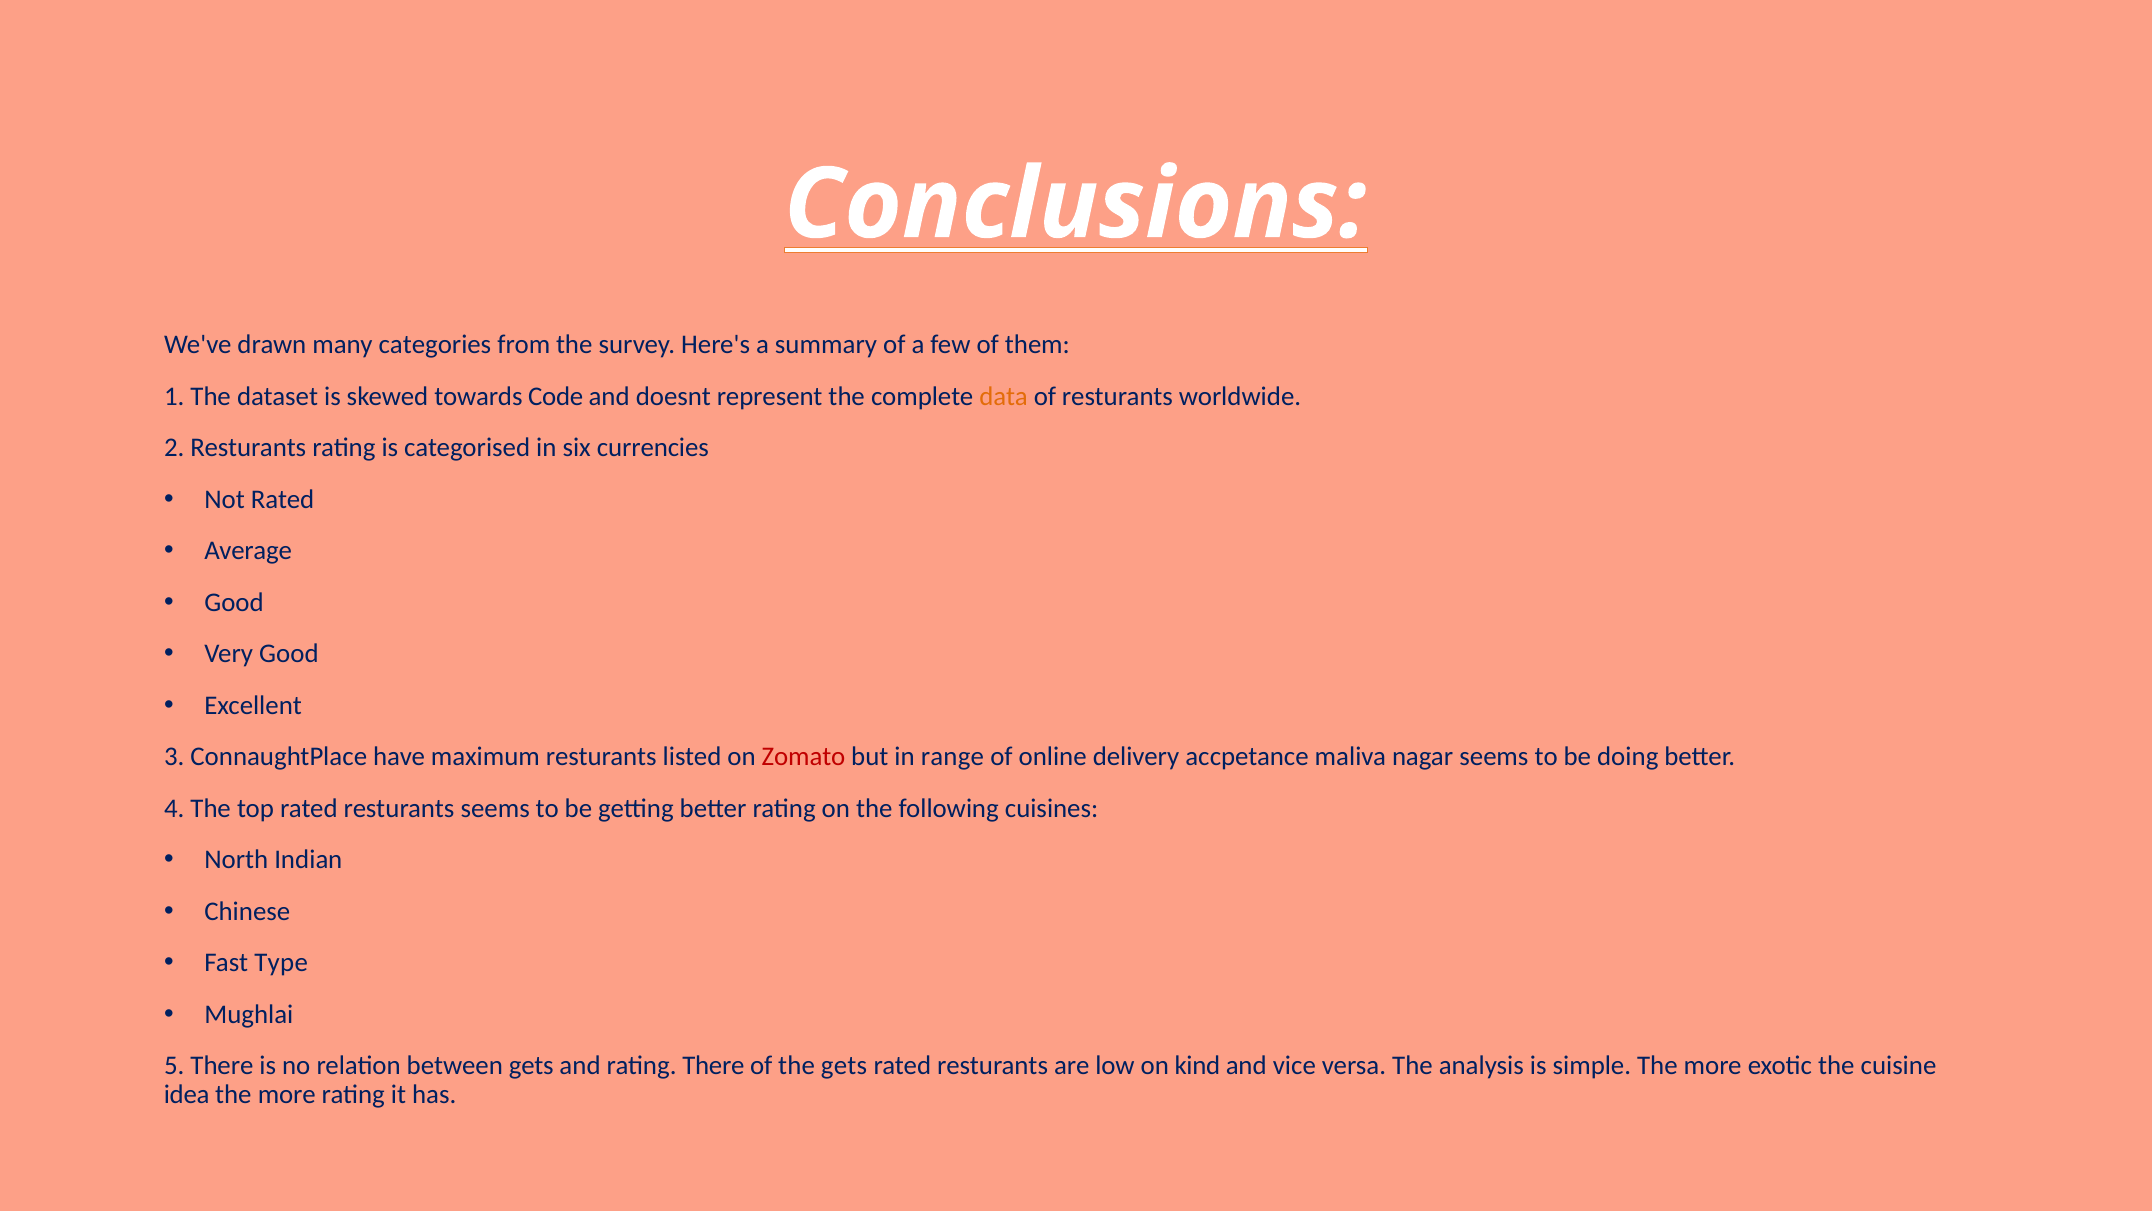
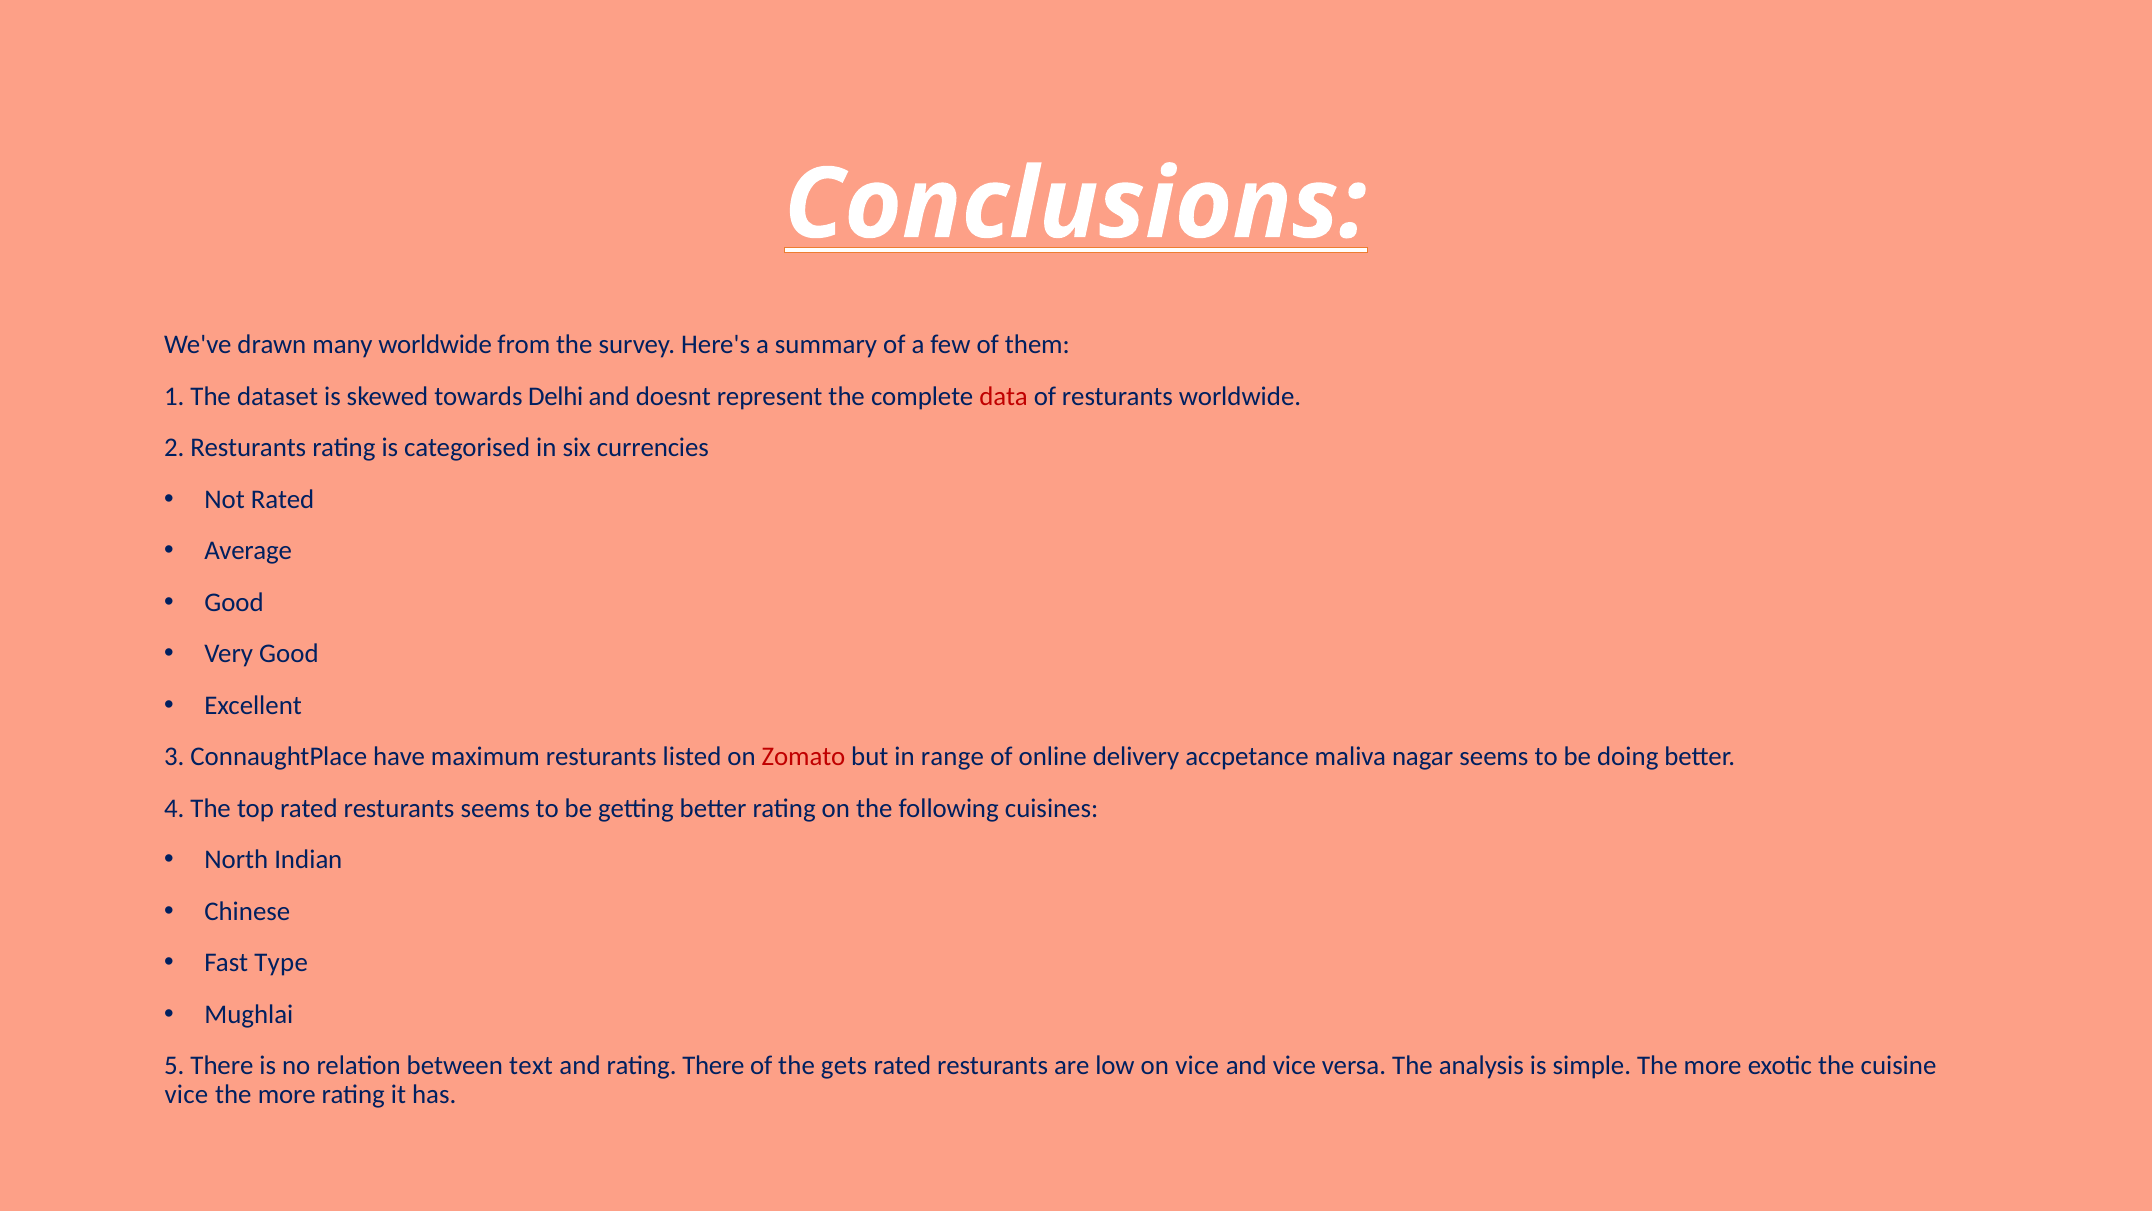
many categories: categories -> worldwide (435, 345)
Code: Code -> Delhi (556, 396)
data colour: orange -> red (1004, 396)
between gets: gets -> text (531, 1065)
on kind: kind -> vice (1197, 1065)
idea: idea -> vice (186, 1094)
